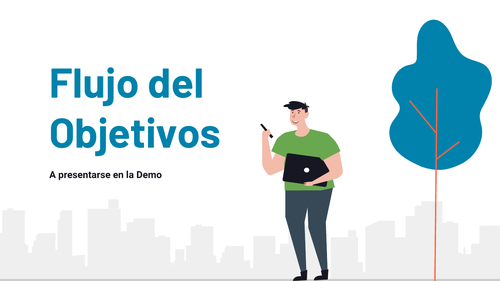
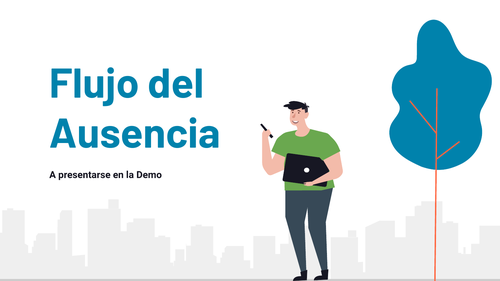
Objetivos: Objetivos -> Ausencia (135, 134)
